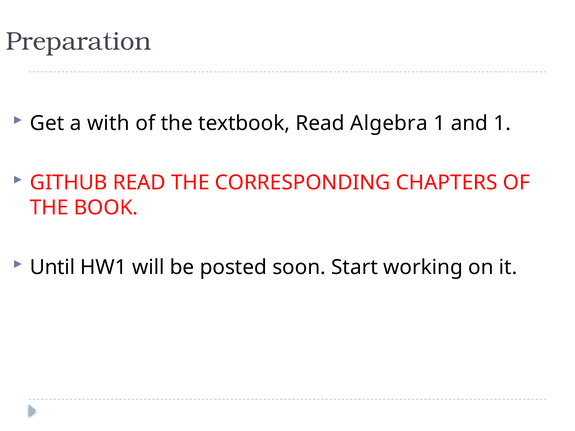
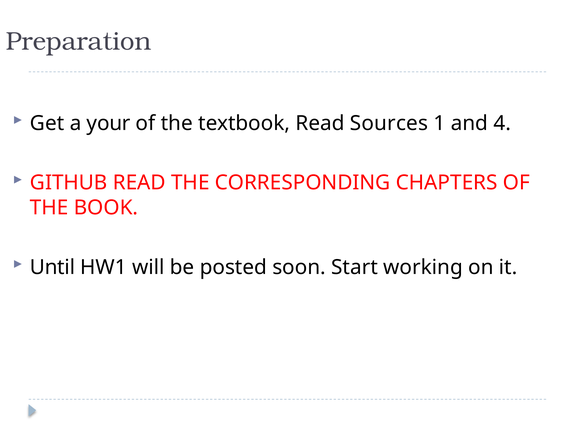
with: with -> your (109, 123)
Algebra: Algebra -> Sources (389, 123)
and 1: 1 -> 4 (502, 123)
